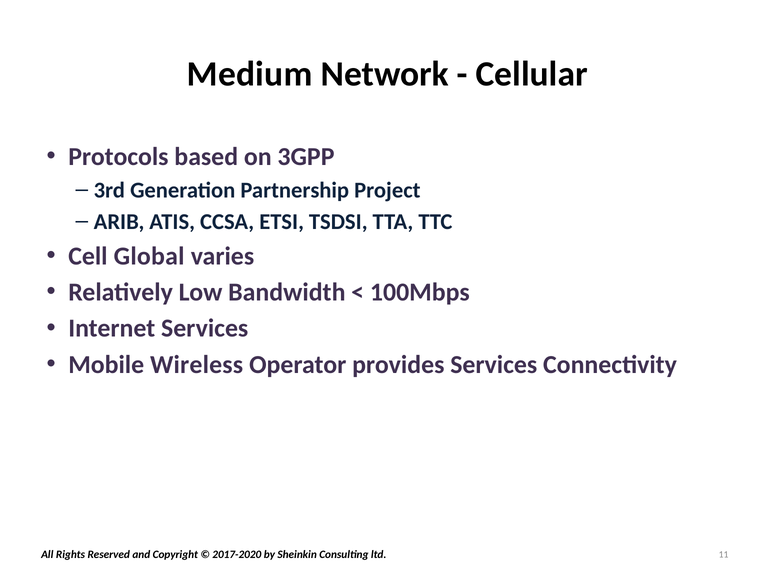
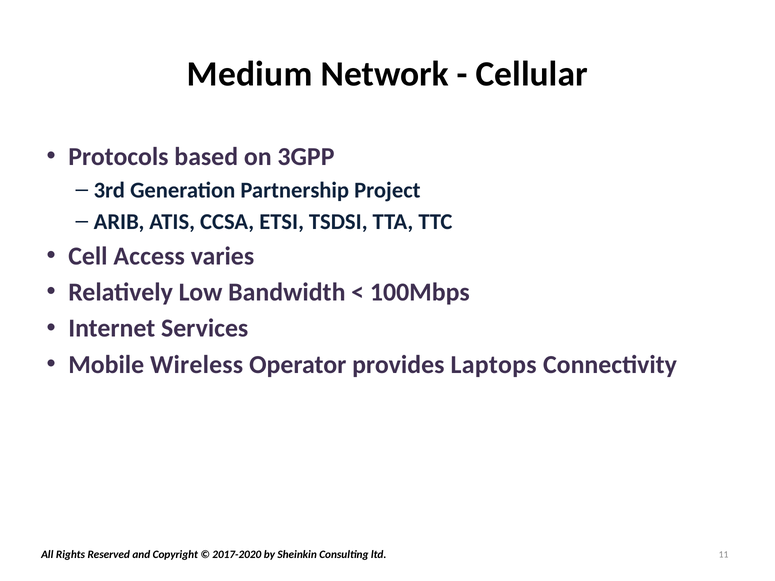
Global: Global -> Access (149, 256)
provides Services: Services -> Laptops (494, 365)
